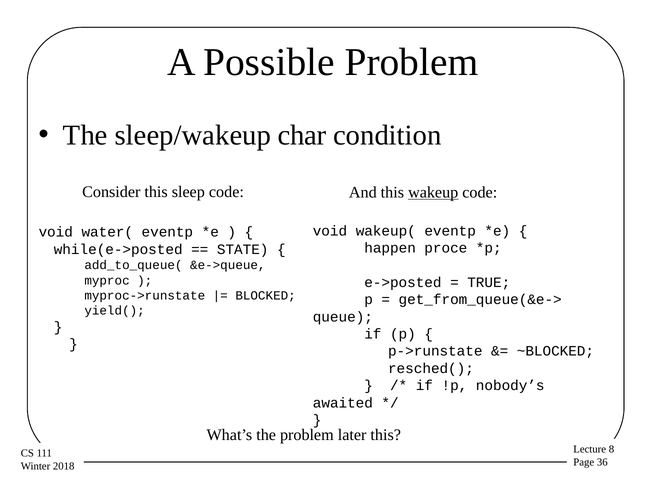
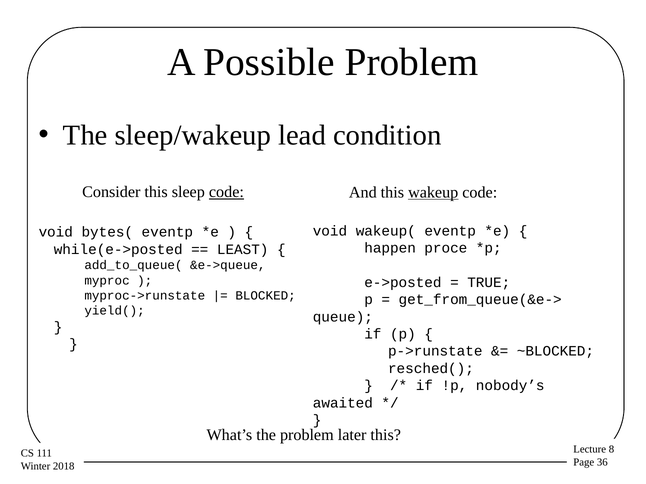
char: char -> lead (302, 136)
code underline: none -> present (226, 192)
water(: water( -> bytes( (107, 232)
STATE: STATE -> LEAST (243, 250)
